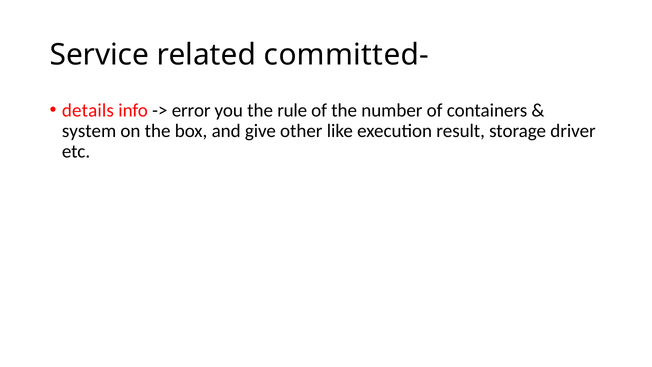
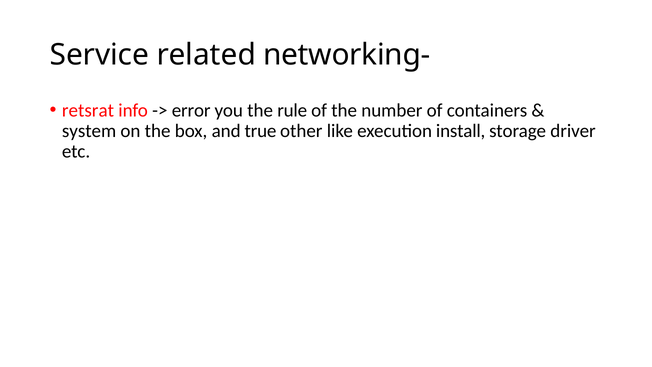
committed-: committed- -> networking- (347, 55)
details: details -> retsrat (88, 110)
give: give -> true (260, 131)
result: result -> install (461, 131)
